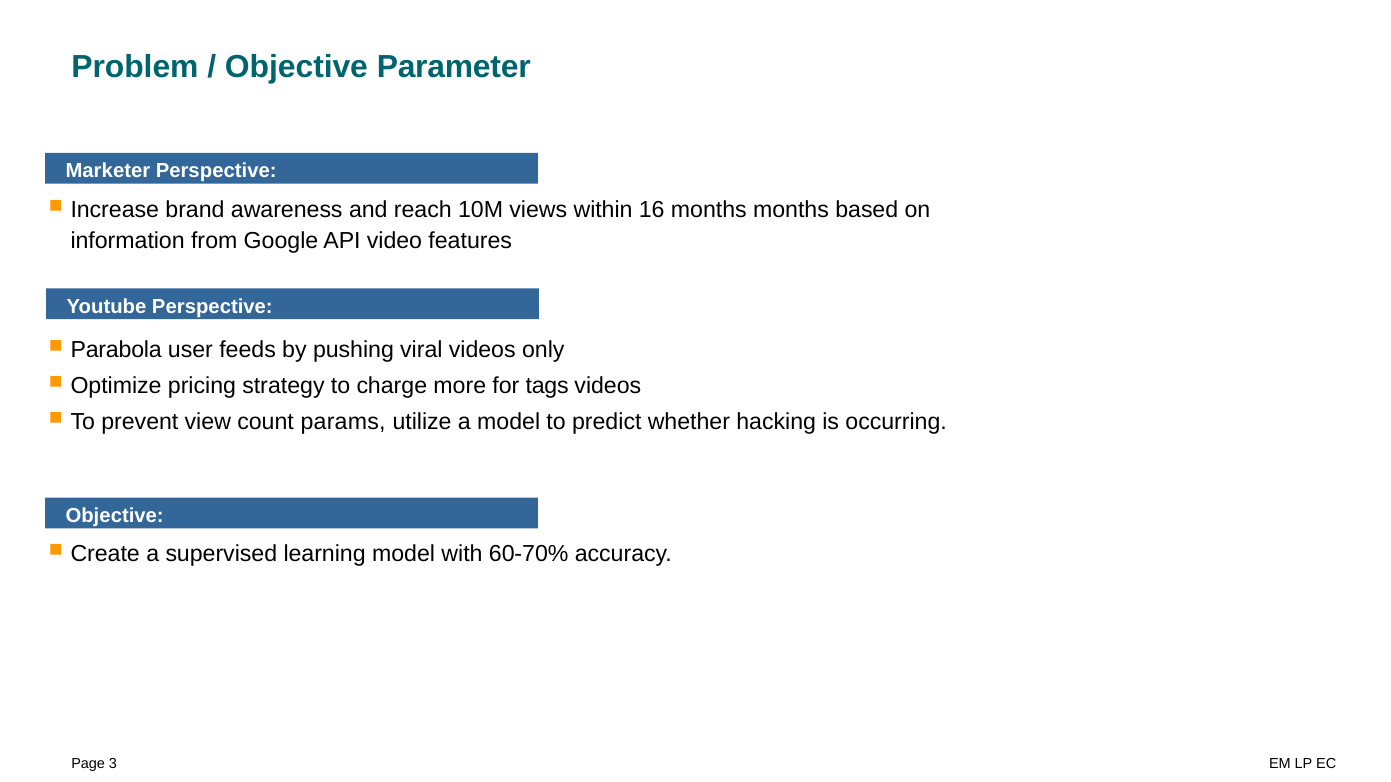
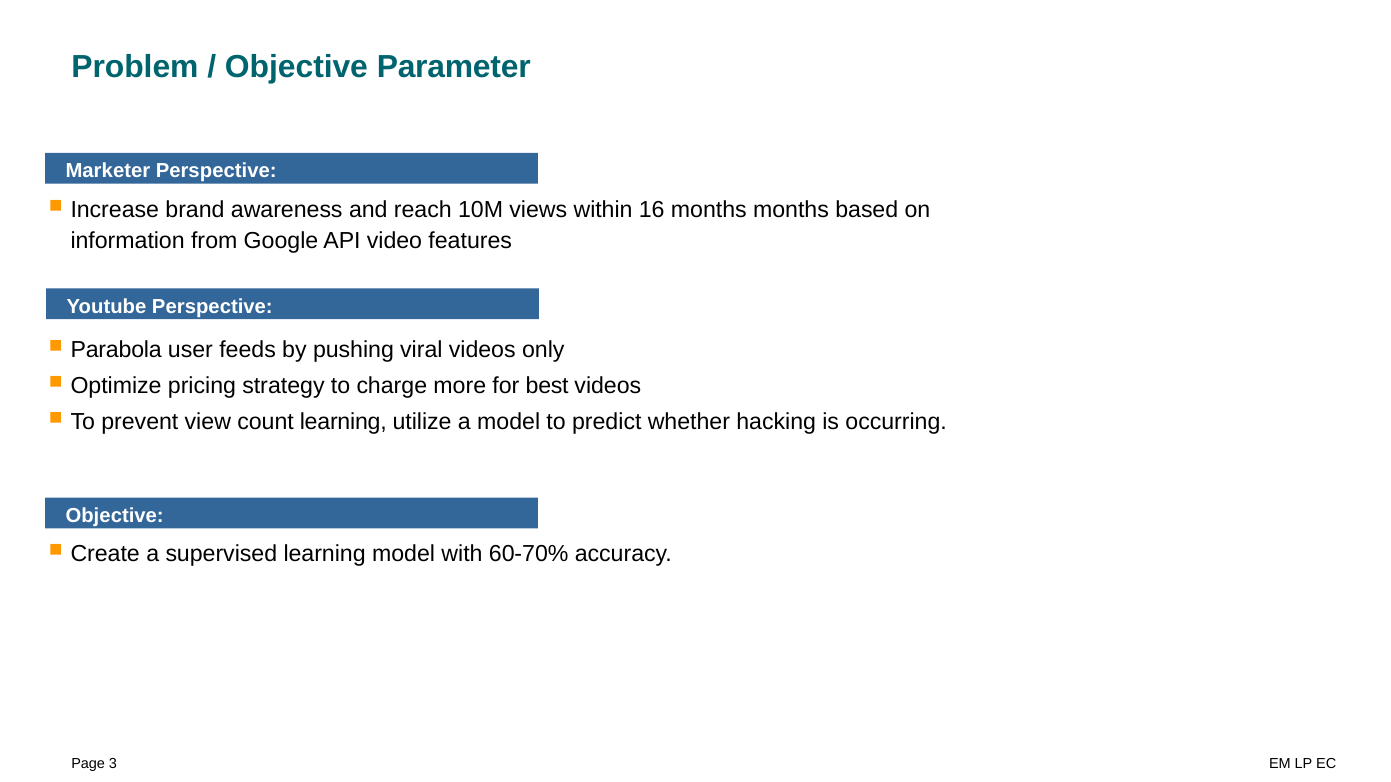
tags: tags -> best (547, 386)
count params: params -> learning (343, 422)
